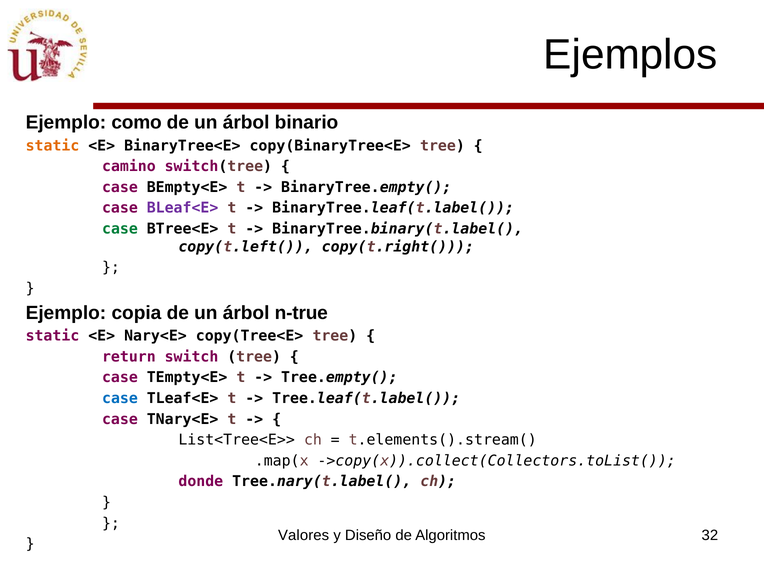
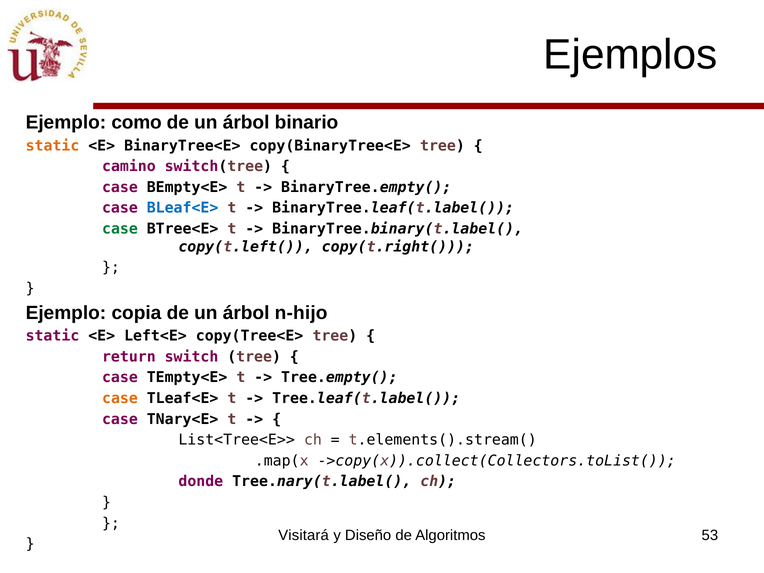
BLeaf<E> colour: purple -> blue (183, 208)
n-true: n-true -> n-hijo (301, 313)
Nary<E>: Nary<E> -> Left<E> (155, 336)
case colour: blue -> orange (120, 398)
Valores: Valores -> Visitará (304, 536)
32: 32 -> 53 (710, 536)
